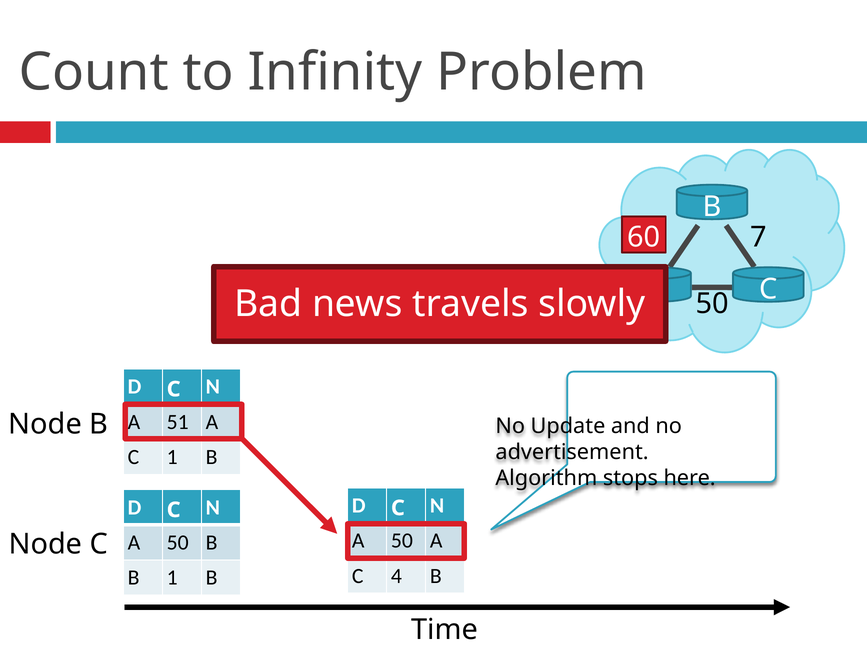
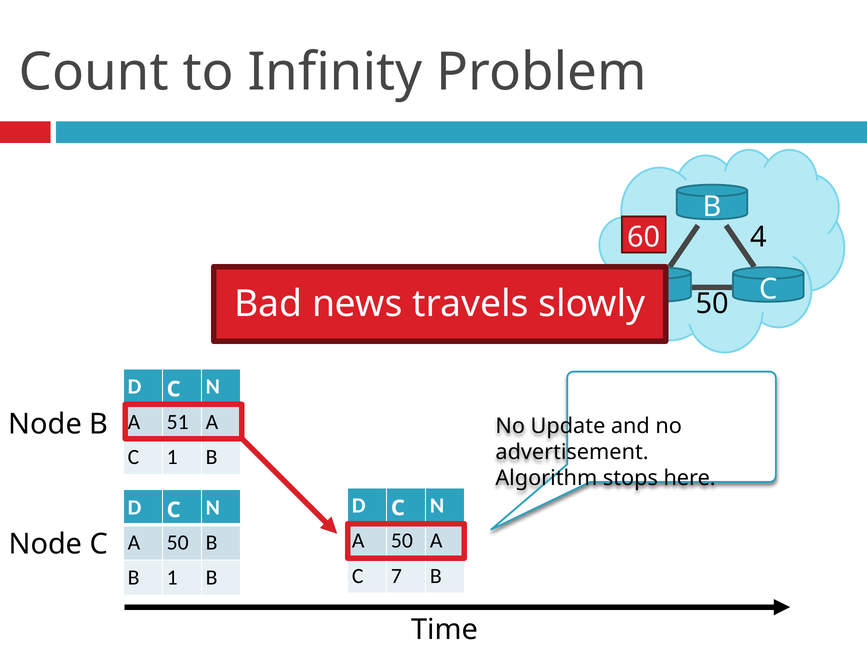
7: 7 -> 4 (758, 237)
C 4: 4 -> 7 (396, 576)
